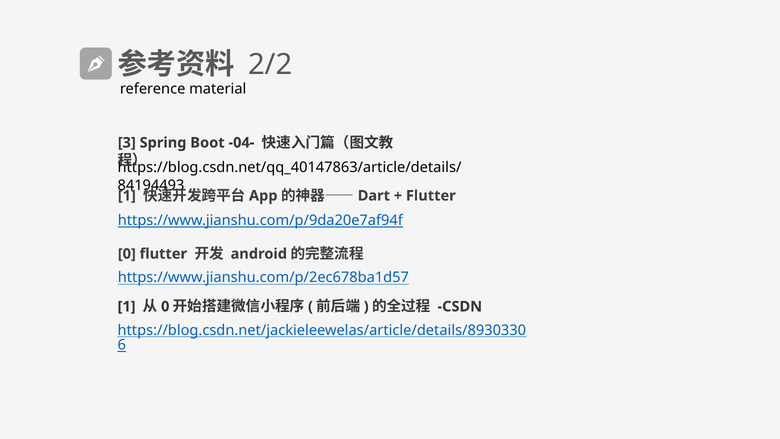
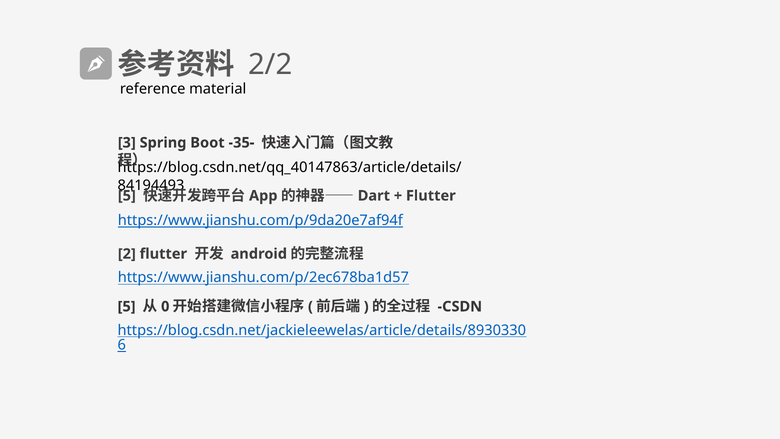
-04-: -04- -> -35- (241, 143)
1: 1 -> 5 (127, 196)
0: 0 -> 2 (127, 254)
1: 1 -> 5 (127, 306)
